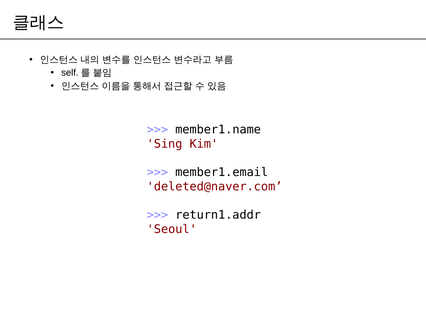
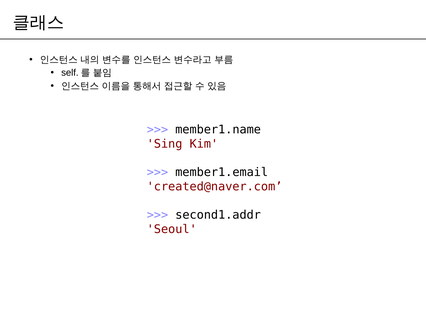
deleted@naver.com: deleted@naver.com -> created@naver.com (215, 186)
return1.addr: return1.addr -> second1.addr (218, 215)
